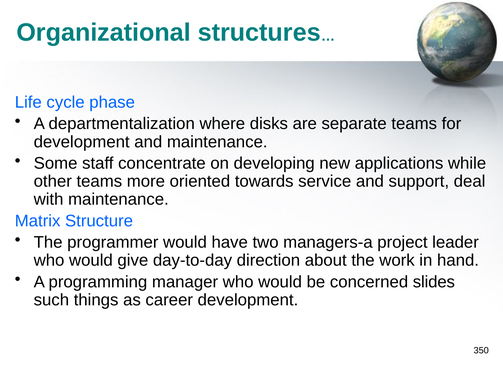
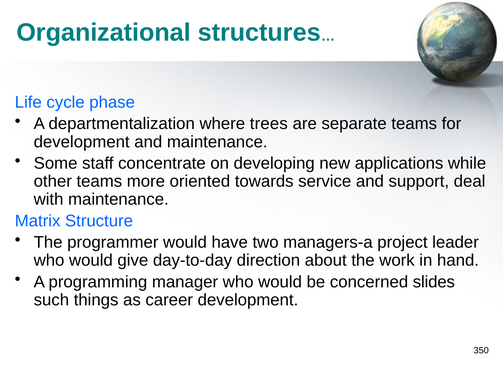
disks: disks -> trees (269, 124)
